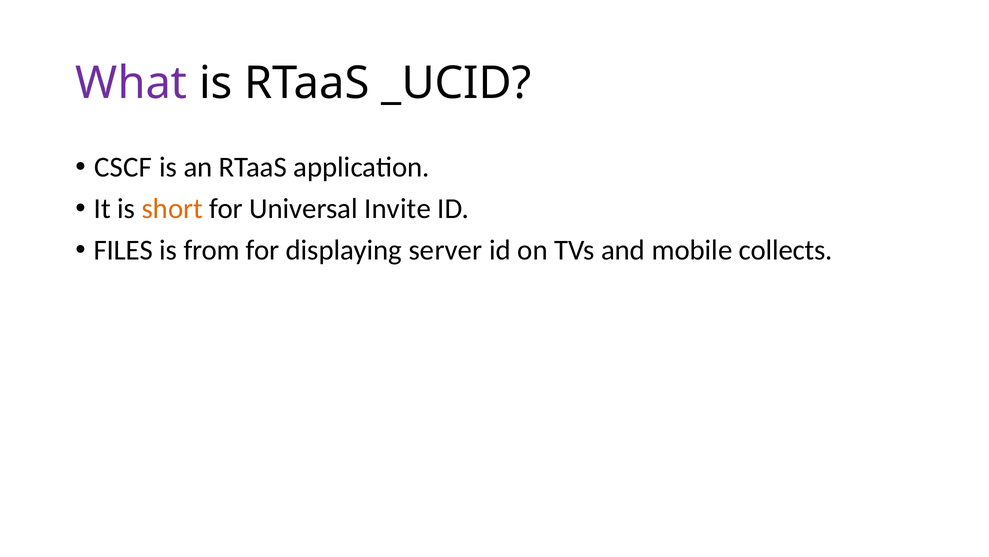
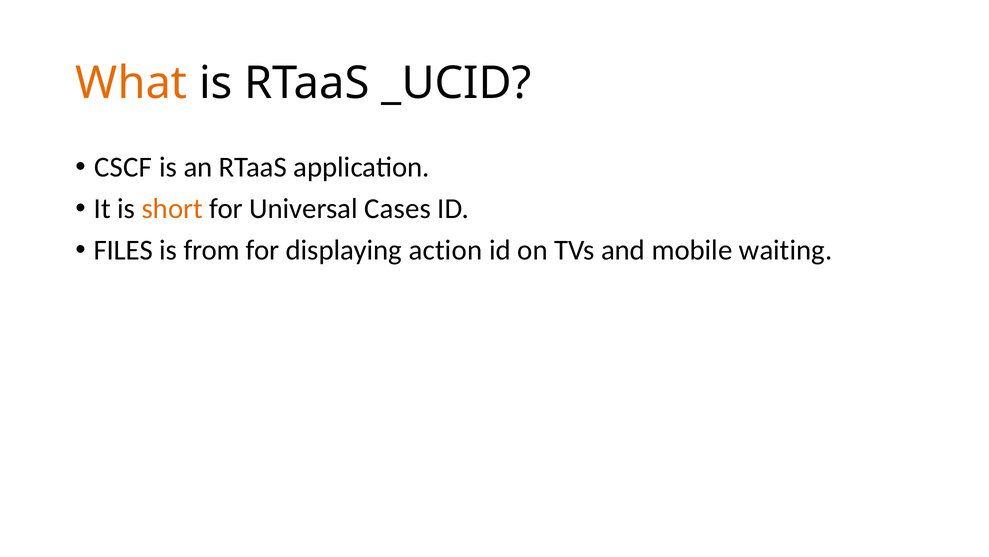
What colour: purple -> orange (131, 83)
Invite: Invite -> Cases (398, 209)
server: server -> action (445, 250)
collects: collects -> waiting (786, 250)
